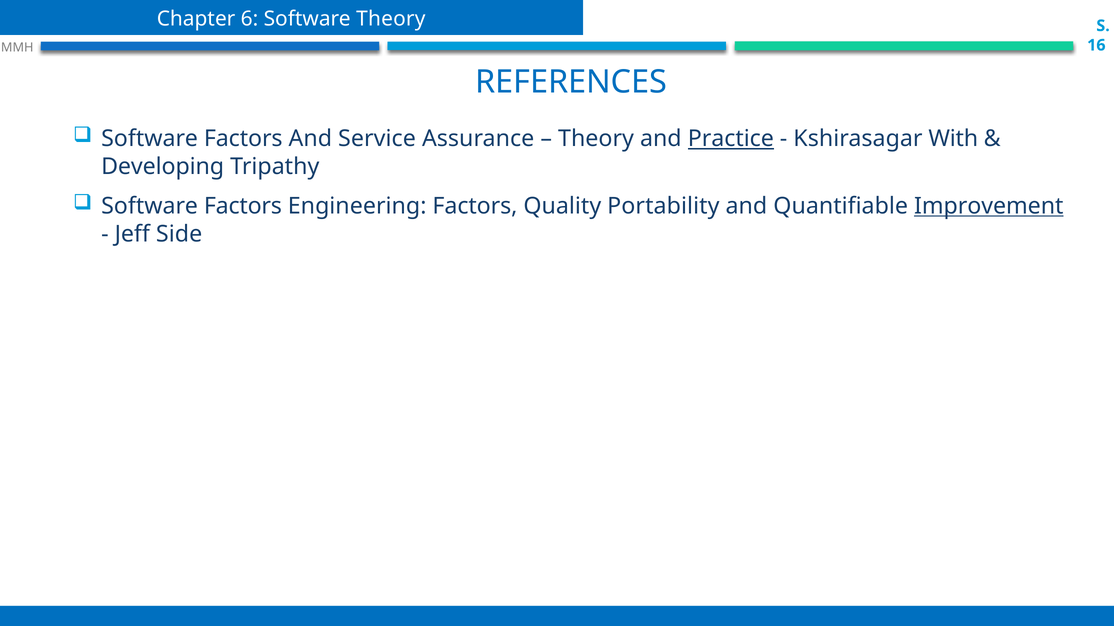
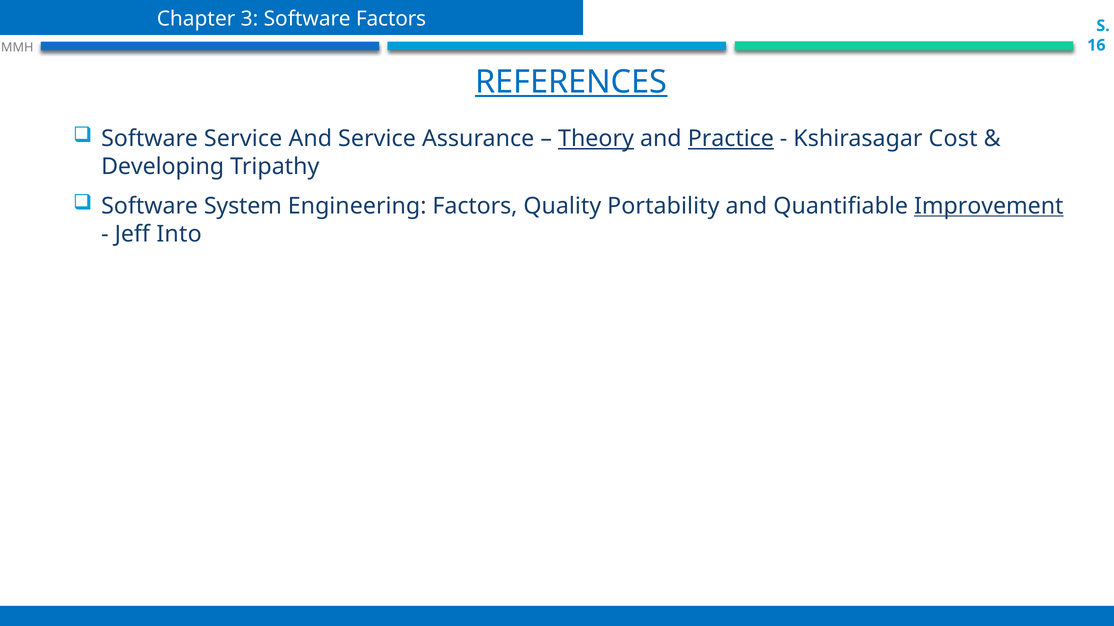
6: 6 -> 3 (250, 19)
Software Theory: Theory -> Factors (391, 19)
REFERENCES underline: none -> present (571, 82)
Factors: Factors -> Service (243, 139)
Theory underline: none -> present (596, 139)
With: With -> Cost (953, 139)
Factors: Factors -> System (243, 206)
Side: Side -> Into (179, 234)
